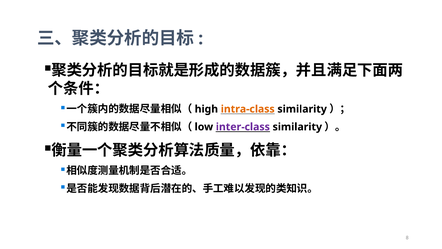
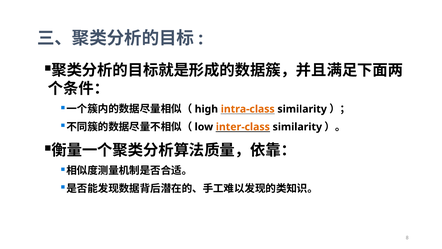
inter-class colour: purple -> orange (243, 127)
